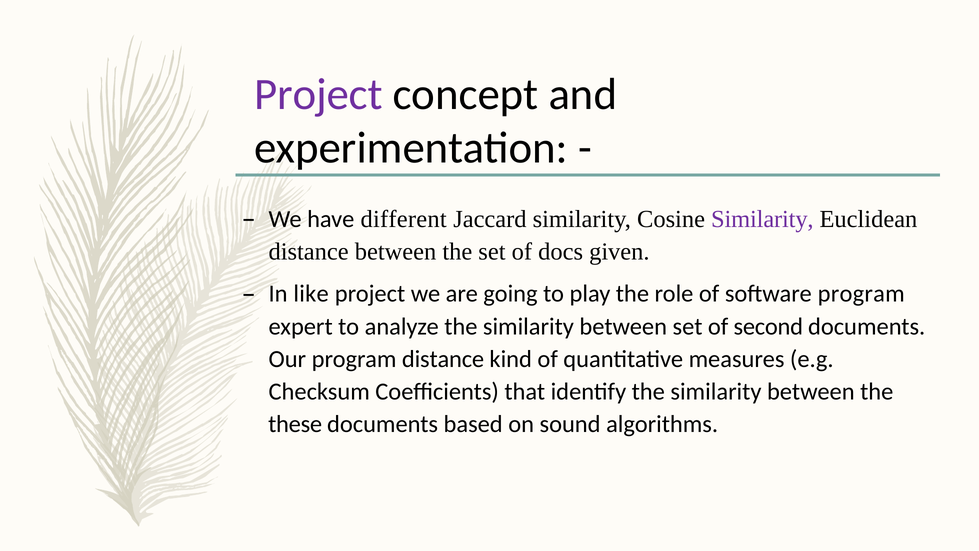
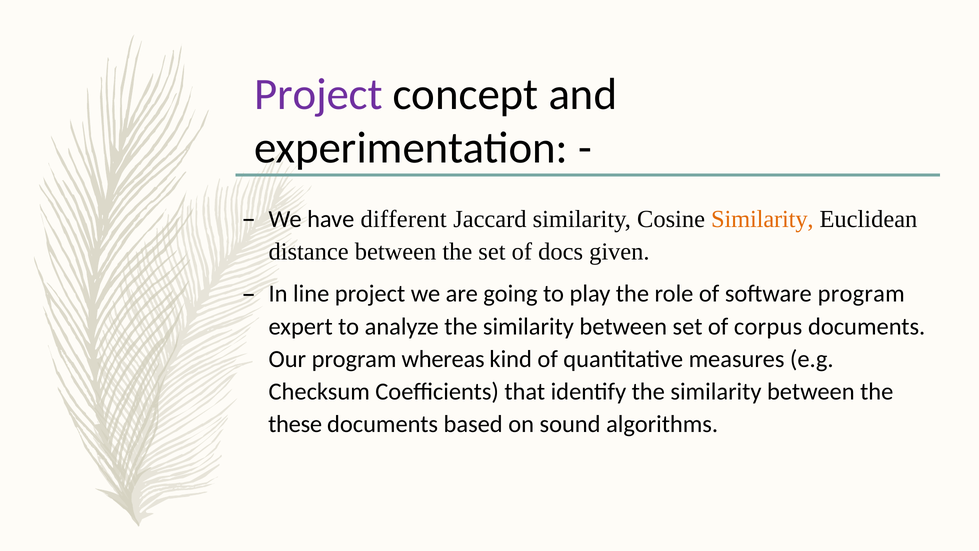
Similarity colour: purple -> orange (762, 219)
like: like -> line (311, 294)
second: second -> corpus (768, 326)
program distance: distance -> whereas (443, 359)
